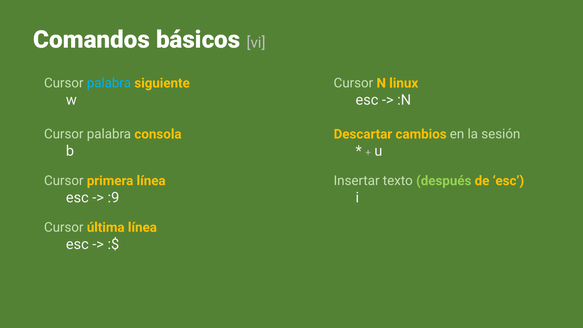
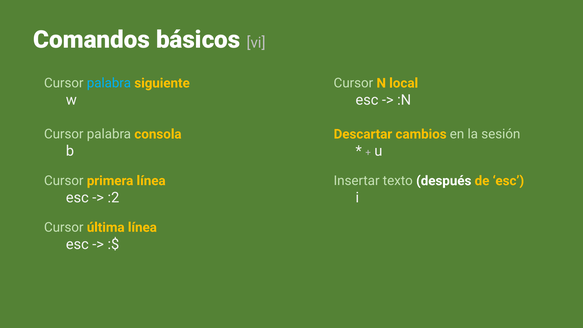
linux: linux -> local (404, 83)
después colour: light green -> white (444, 181)
:9: :9 -> :2 (113, 198)
